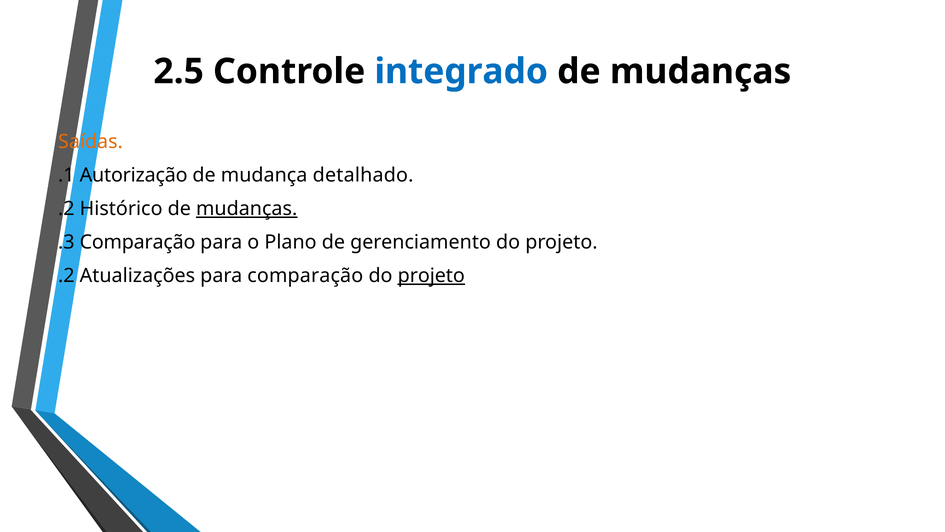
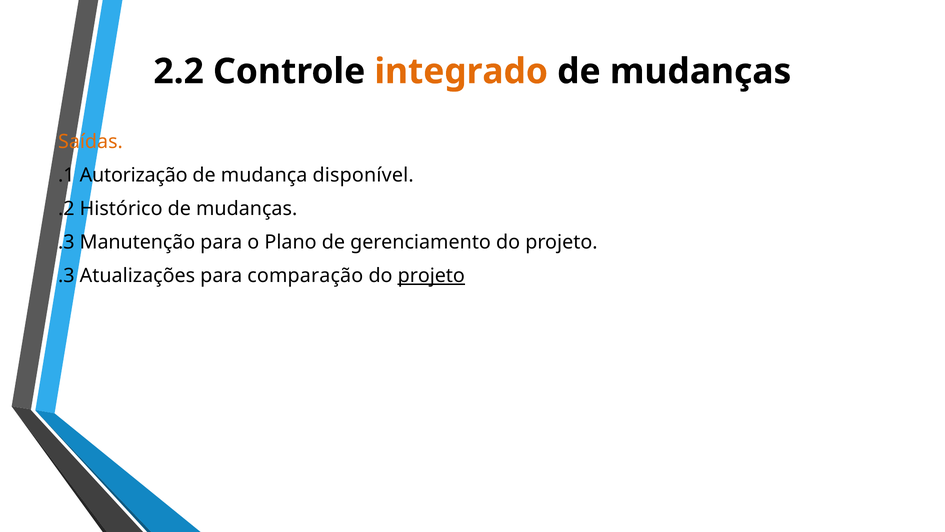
2.5: 2.5 -> 2.2 (179, 71)
integrado colour: blue -> orange (461, 71)
detalhado: detalhado -> disponível (363, 175)
mudanças underline: present -> none (247, 209)
.3 Comparação: Comparação -> Manutenção (137, 242)
.2: .2 -> .3 (66, 276)
